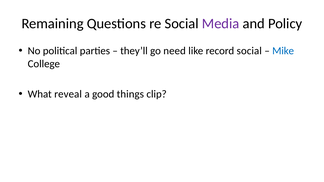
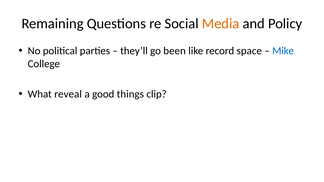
Media colour: purple -> orange (221, 23)
need: need -> been (175, 51)
record social: social -> space (249, 51)
